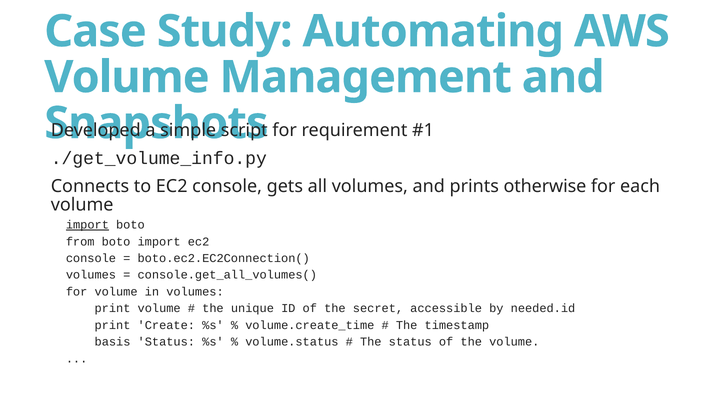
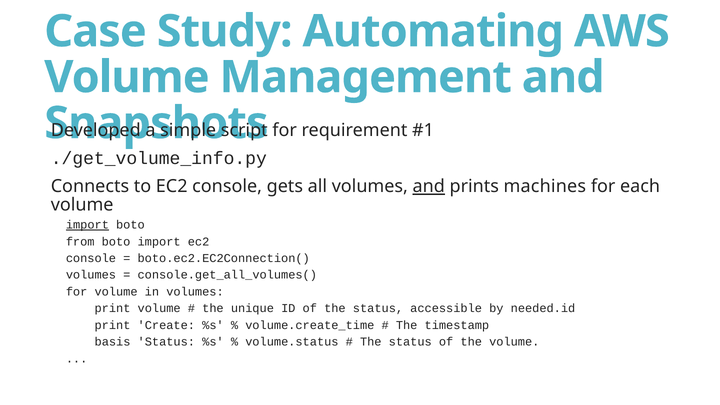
and underline: none -> present (429, 186)
otherwise: otherwise -> machines (545, 186)
of the secret: secret -> status (378, 308)
